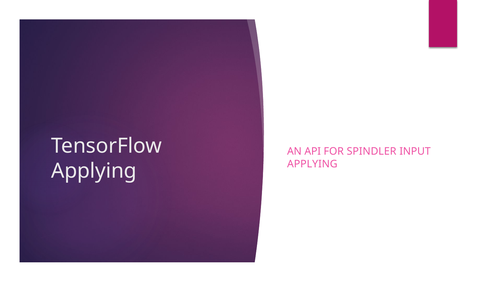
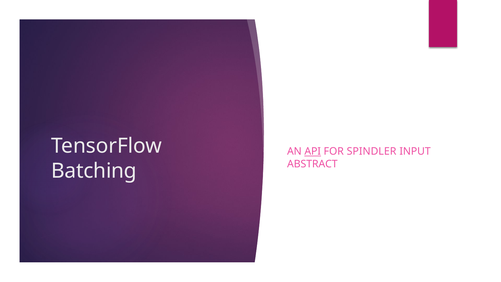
API underline: none -> present (313, 151)
APPLYING: APPLYING -> ABSTRACT (312, 164)
Applying: Applying -> Batching (94, 171)
